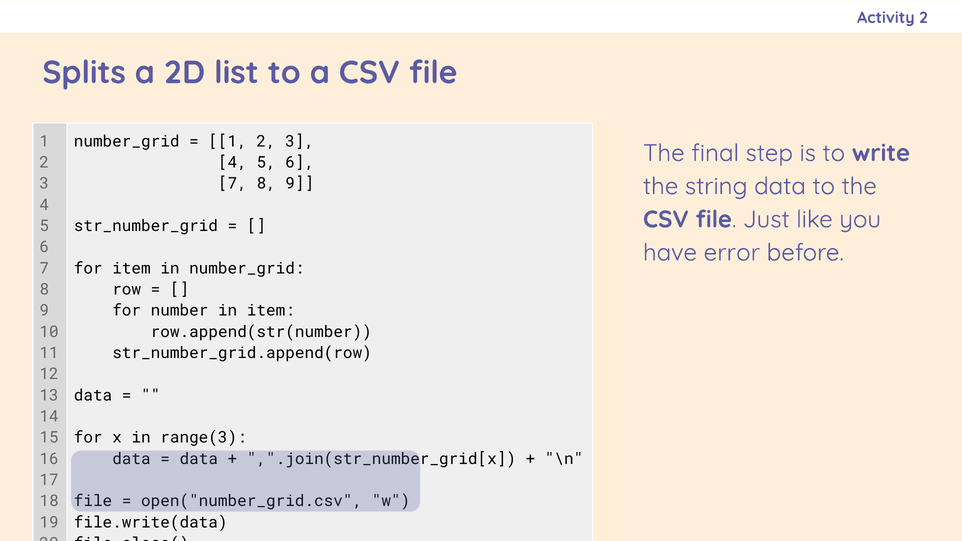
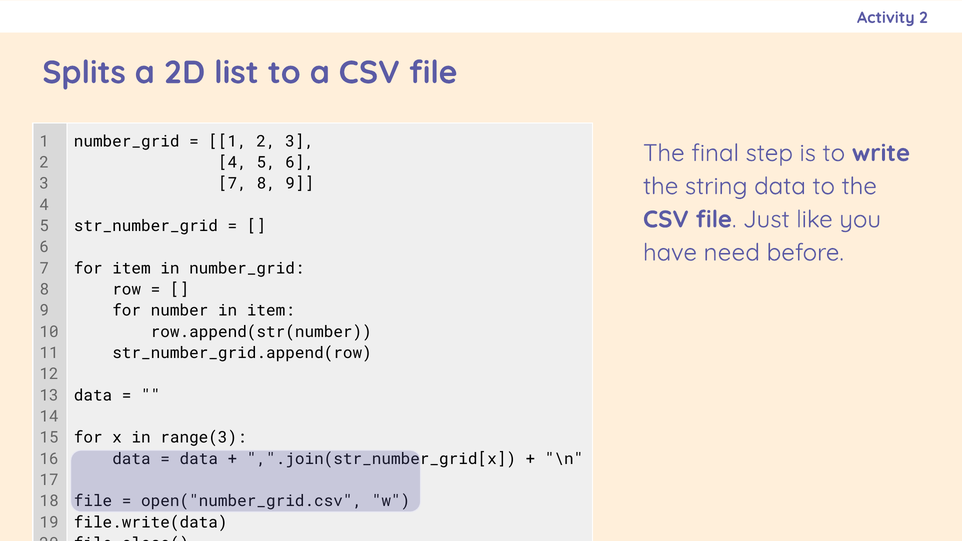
error: error -> need (732, 253)
